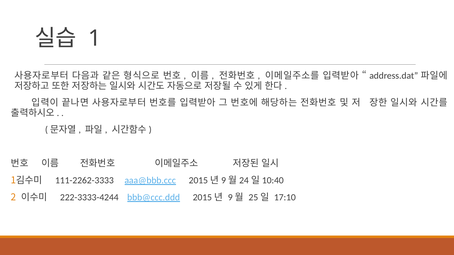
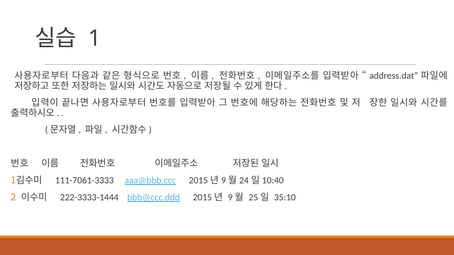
111-2262-3333: 111-2262-3333 -> 111-7061-3333 (84, 181)
222-3333-4244: 222-3333-4244 -> 222-3333-1444 (89, 198)
17:10: 17:10 -> 35:10 (285, 198)
